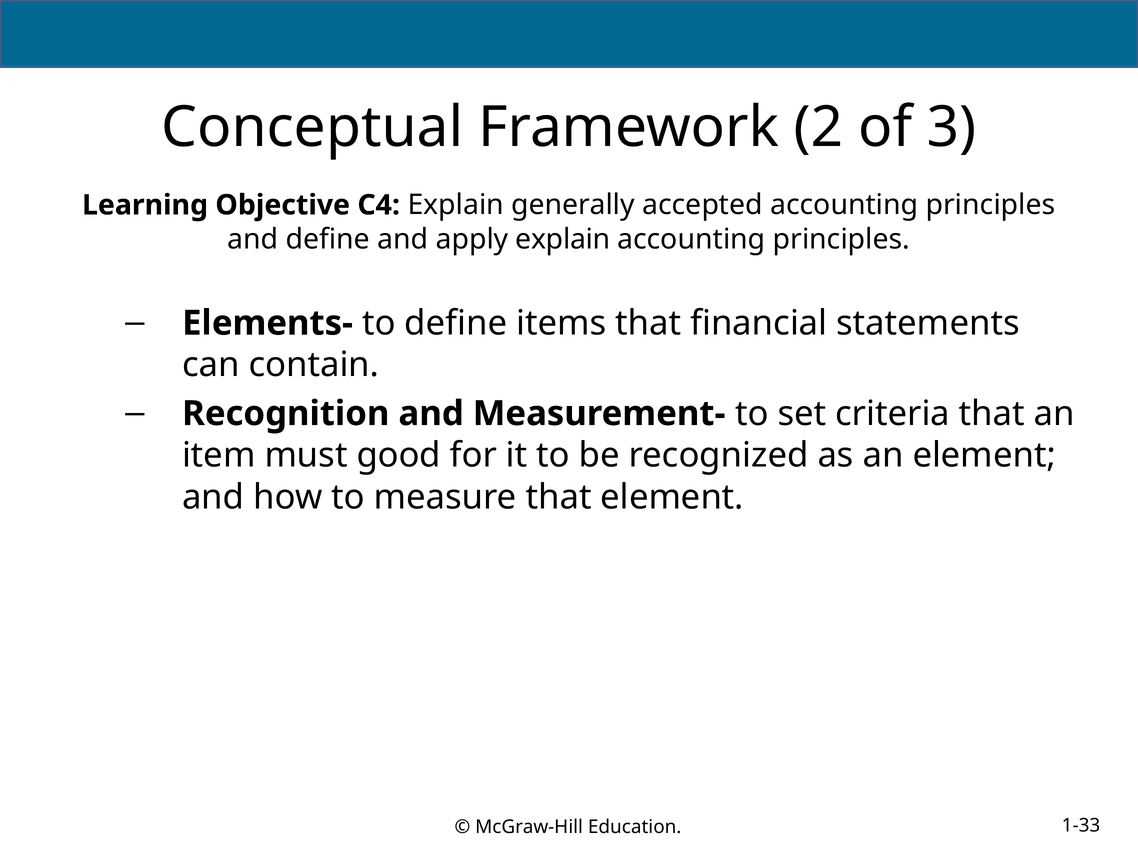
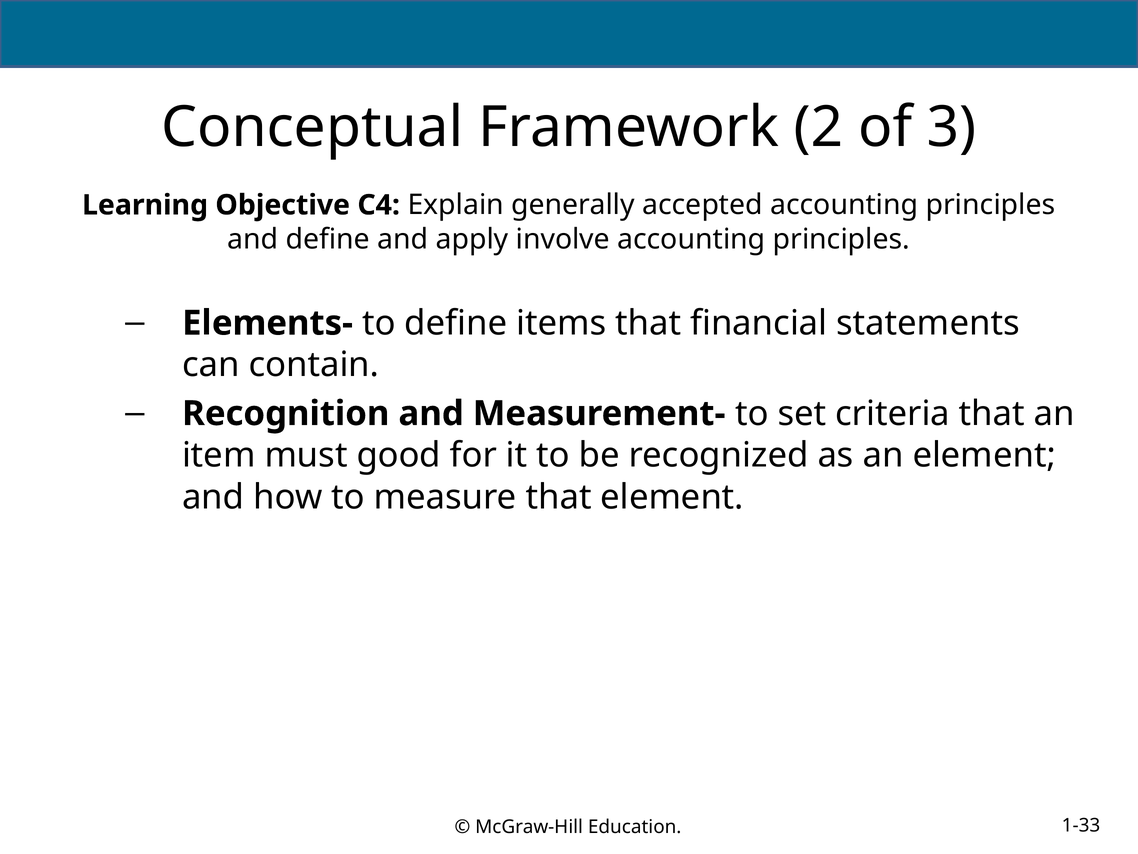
apply explain: explain -> involve (563, 239)
